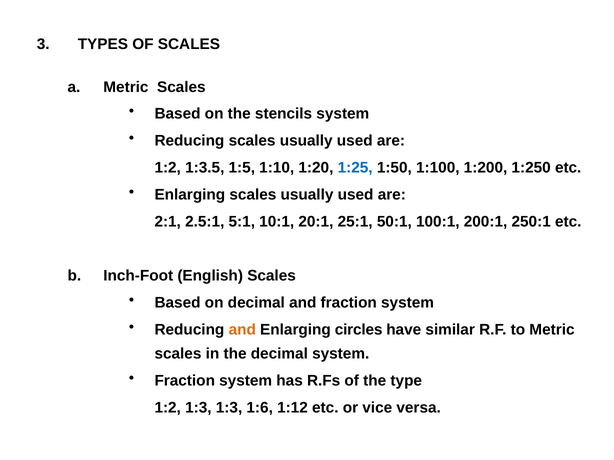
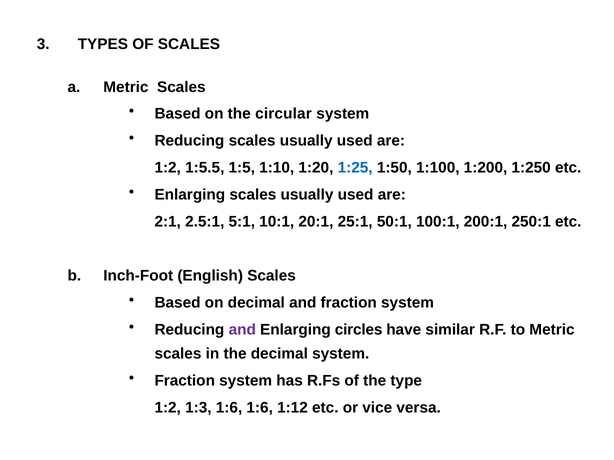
stencils: stencils -> circular (283, 114)
1:3.5: 1:3.5 -> 1:5.5 (205, 168)
and colour: orange -> purple (242, 330)
1:3 1:3: 1:3 -> 1:6 (229, 408)
